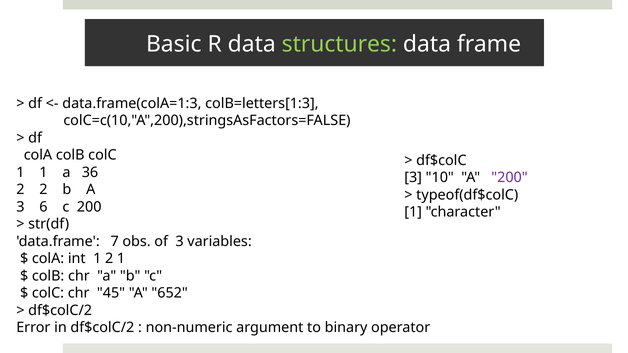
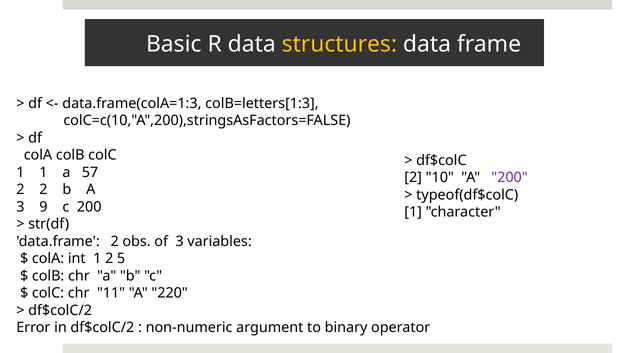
structures colour: light green -> yellow (339, 44)
36: 36 -> 57 (90, 172)
3: 3 -> 2 (413, 178)
6: 6 -> 9 (43, 207)
data.frame 7: 7 -> 2 (115, 241)
2 1: 1 -> 5 (121, 259)
45: 45 -> 11 (111, 293)
652: 652 -> 220 (170, 293)
